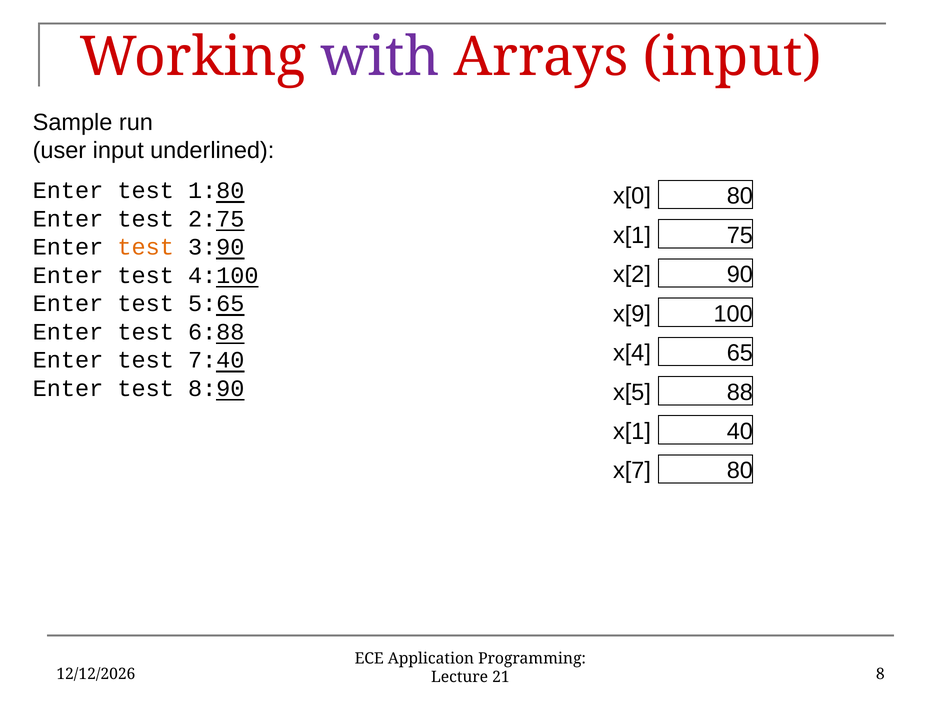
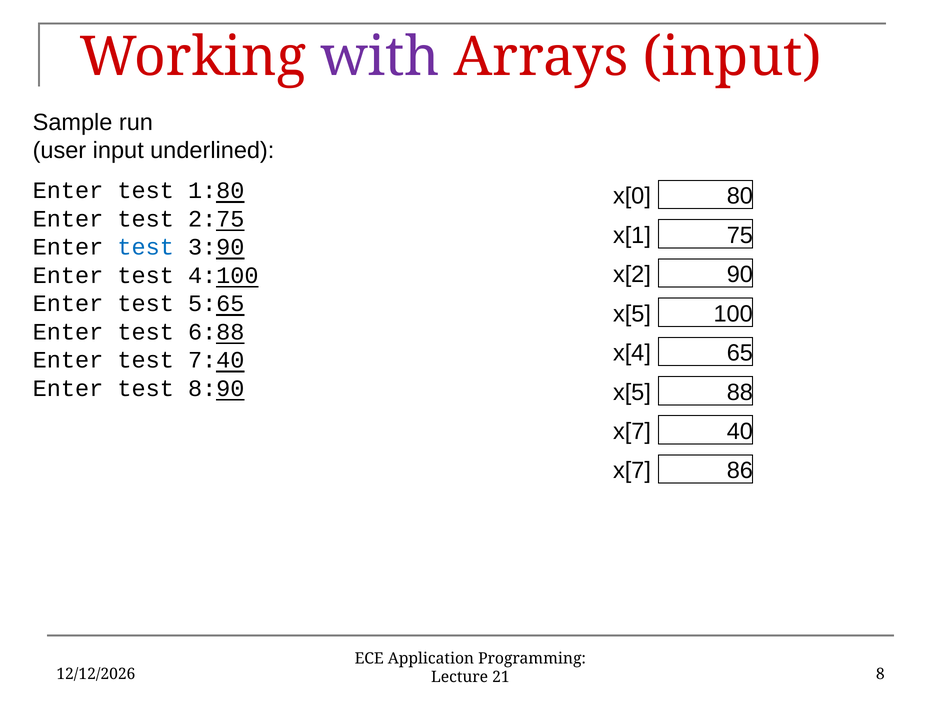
test colour: orange -> blue (146, 247)
x[9: x[9 -> x[5 (632, 314)
x[1: x[1 -> x[7 (632, 431)
x[7 80: 80 -> 86 (740, 471)
